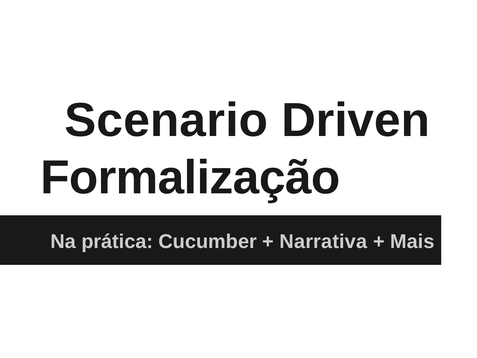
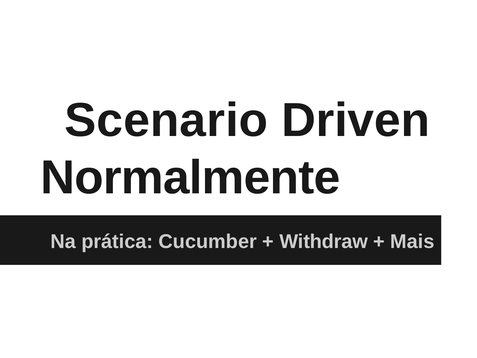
Formalização: Formalização -> Normalmente (190, 178)
Narrativa: Narrativa -> Withdraw (324, 241)
